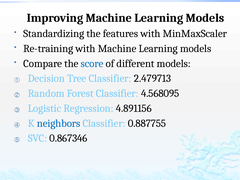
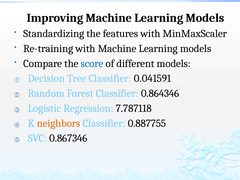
2.479713: 2.479713 -> 0.041591 (152, 78)
4.568095: 4.568095 -> 0.864346 (160, 93)
4.891156: 4.891156 -> 7.787118 (134, 108)
neighbors colour: blue -> orange (59, 123)
